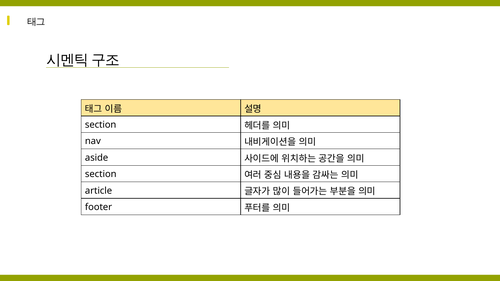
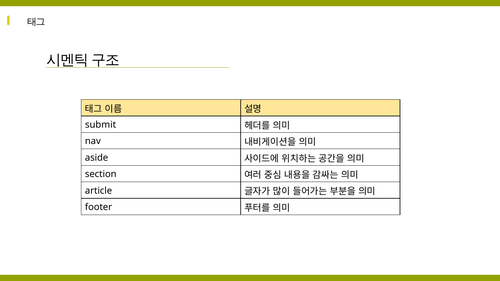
section: section -> submit (101, 125)
